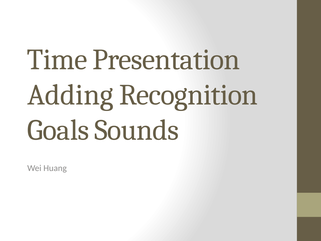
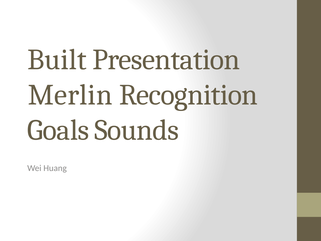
Time: Time -> Built (57, 59)
Adding: Adding -> Merlin (70, 95)
